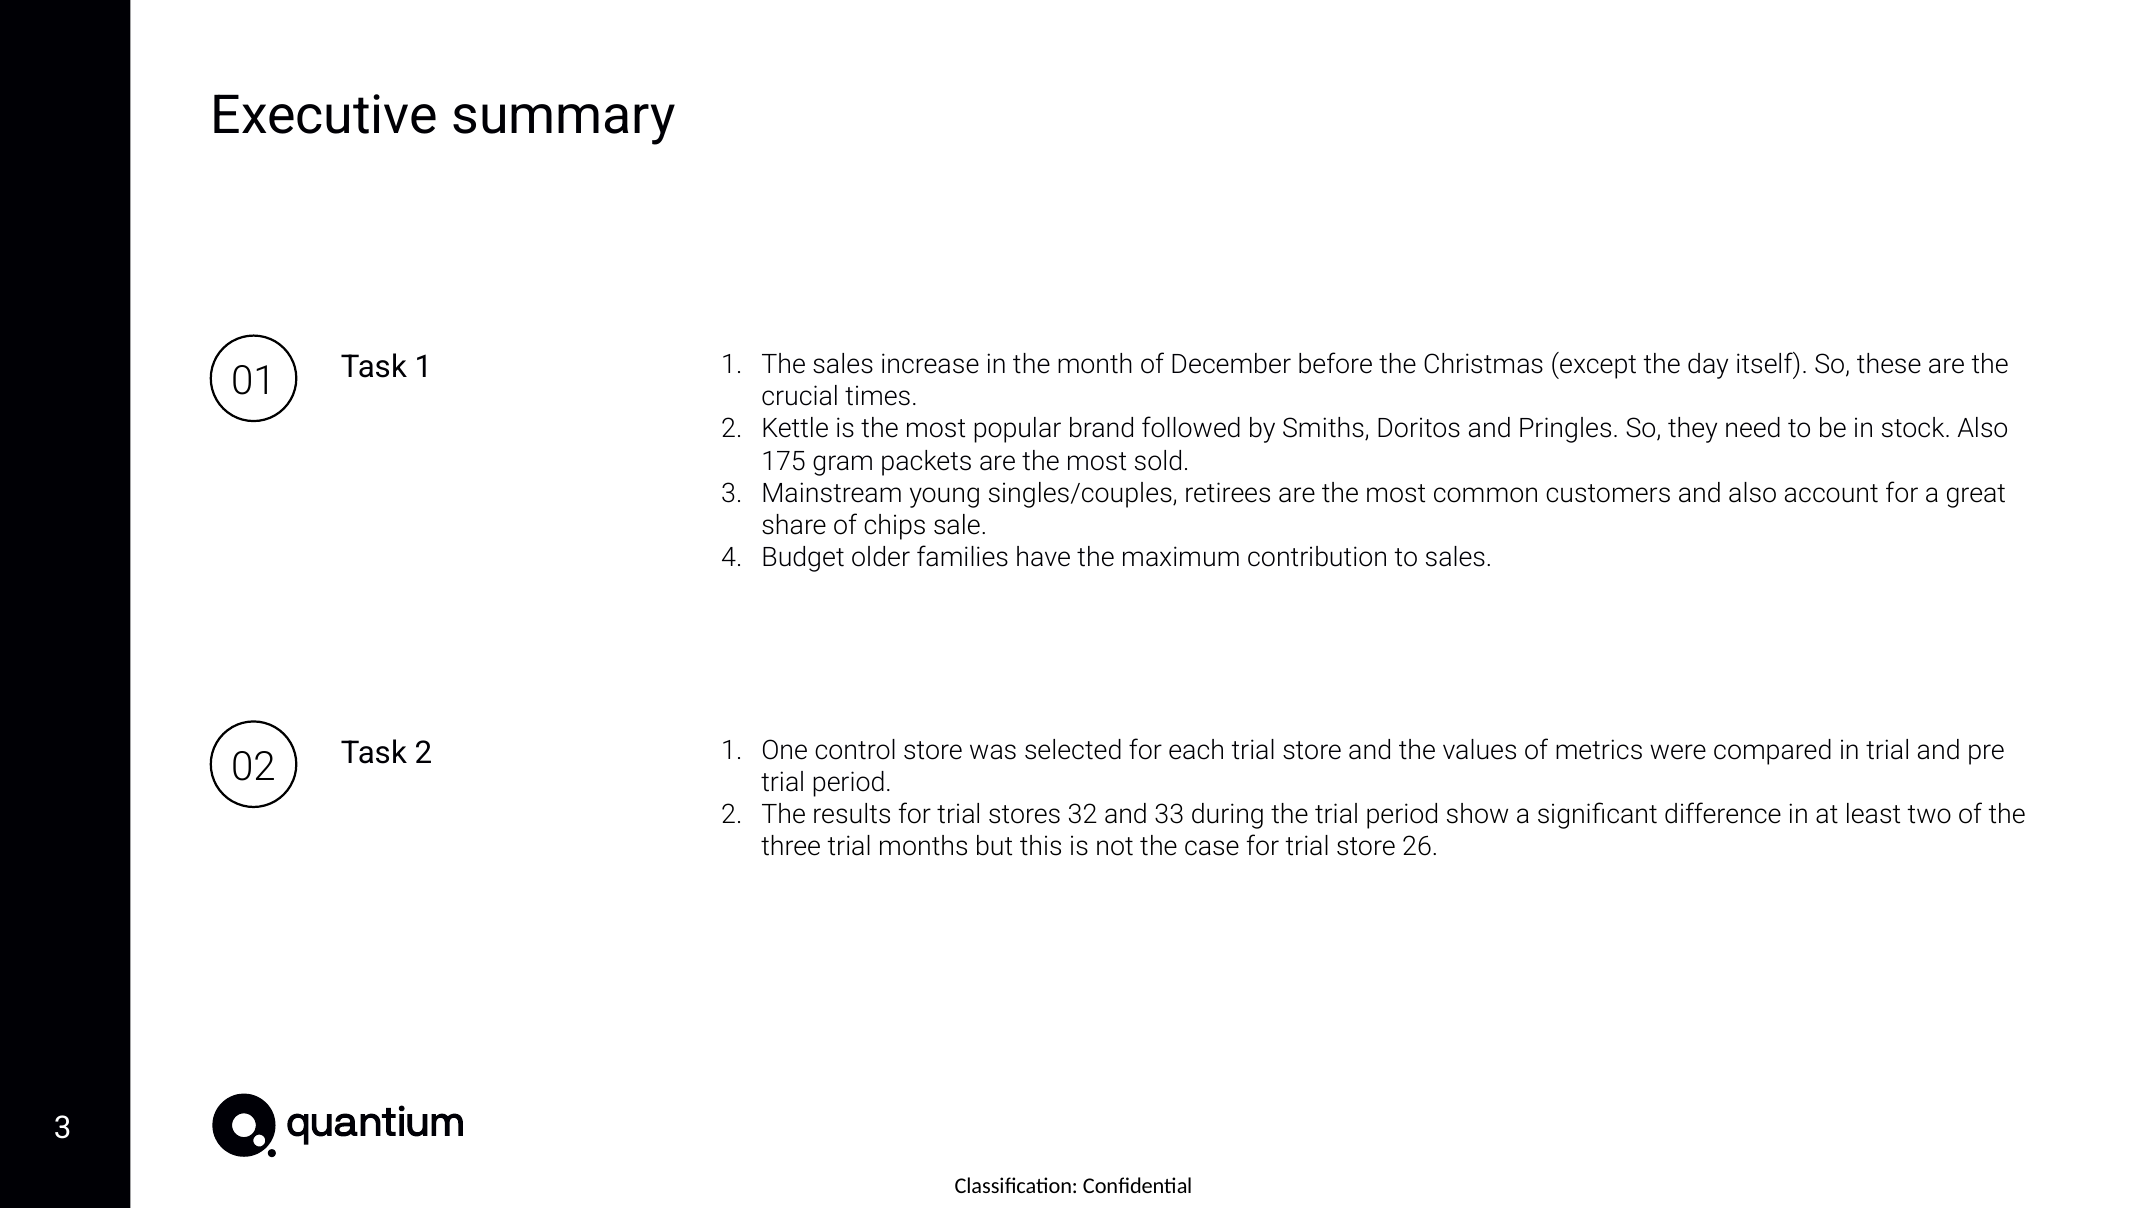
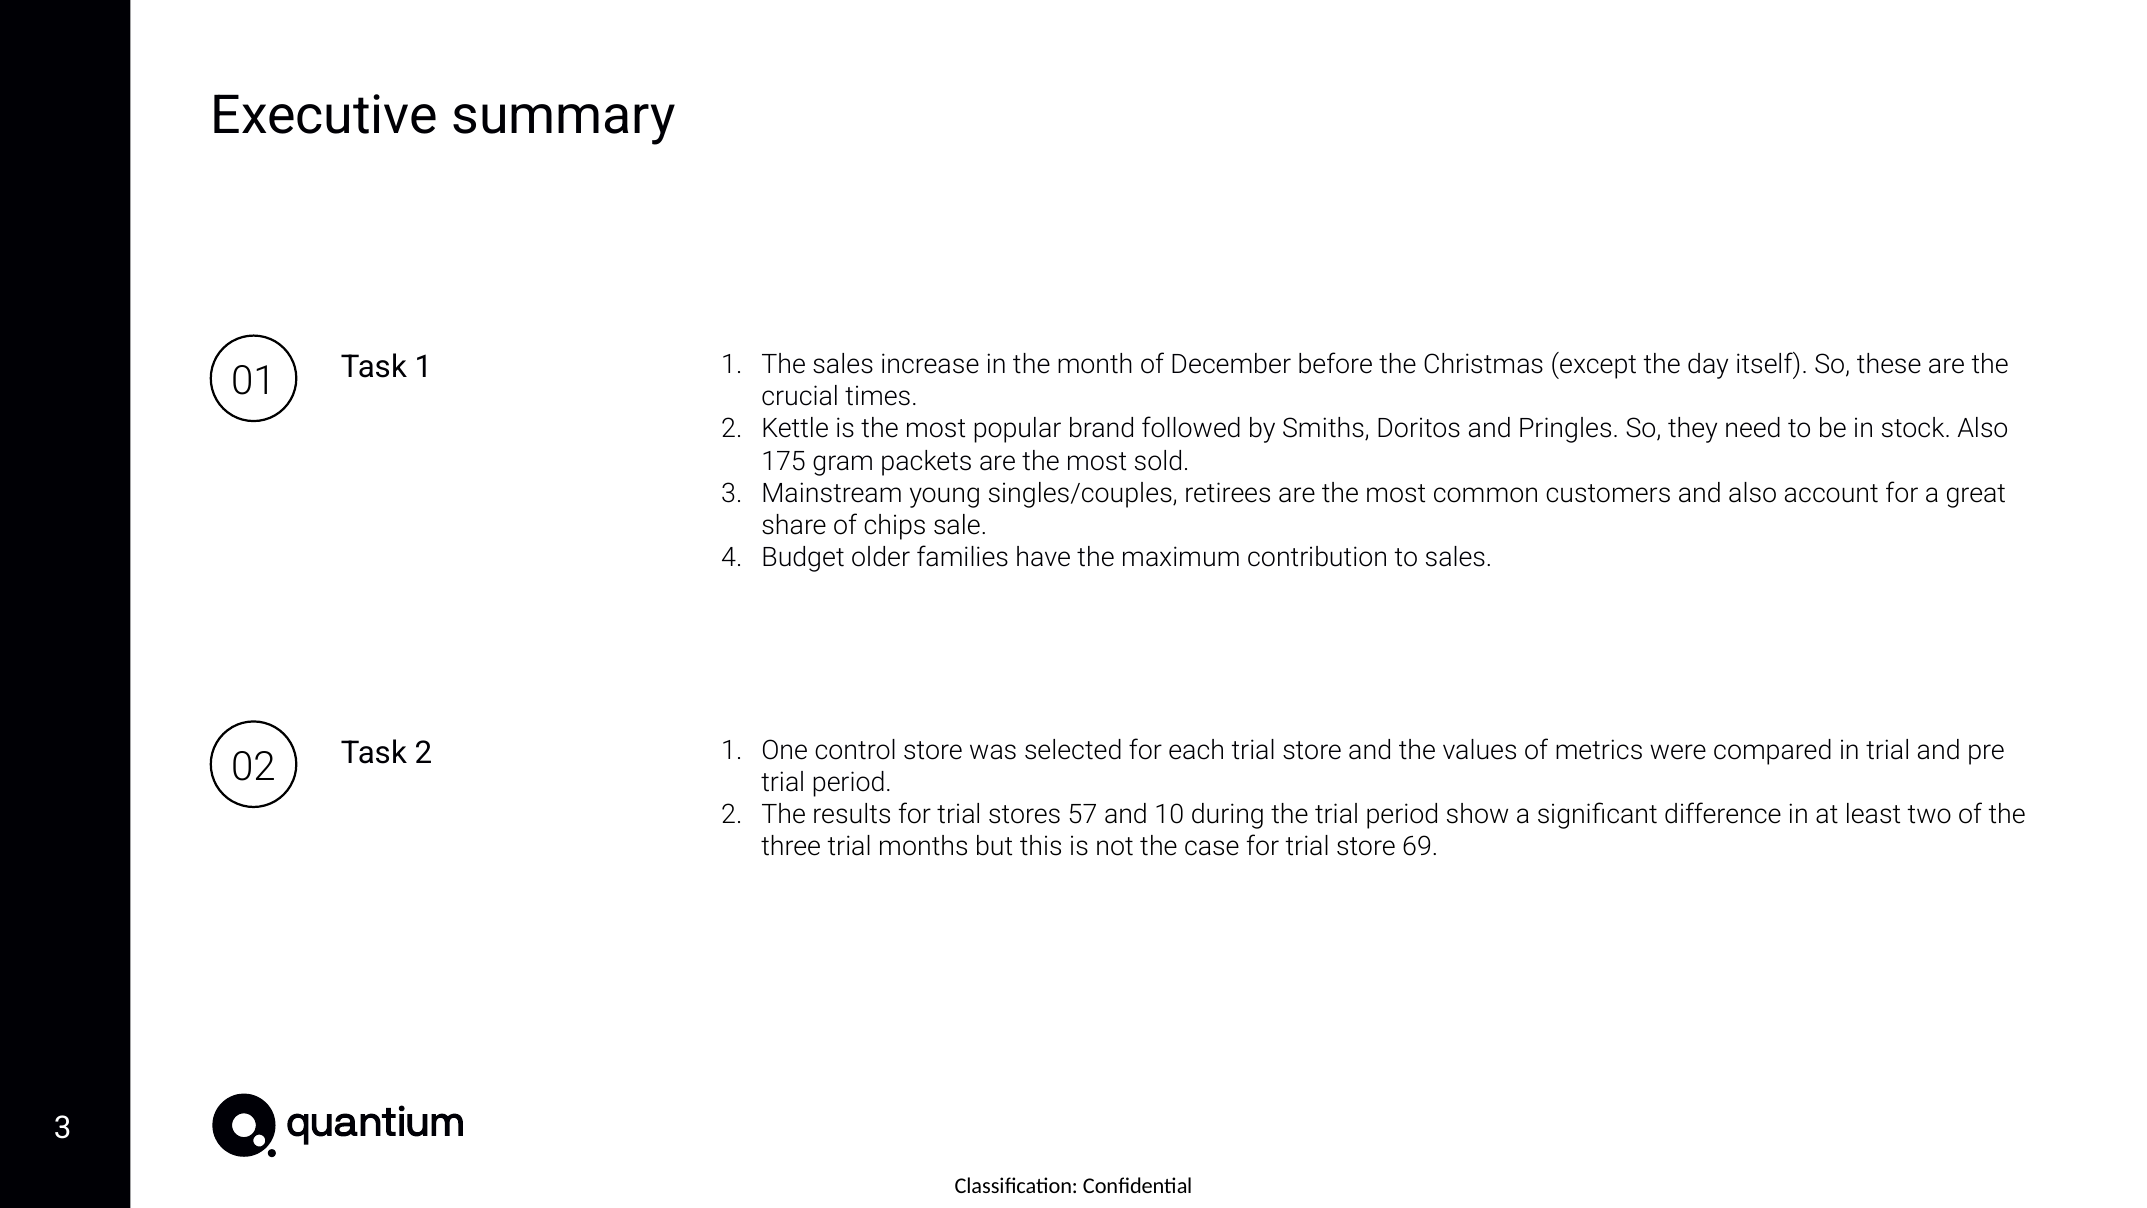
32: 32 -> 57 (1083, 815)
33: 33 -> 10 (1169, 815)
26: 26 -> 69 (1420, 847)
